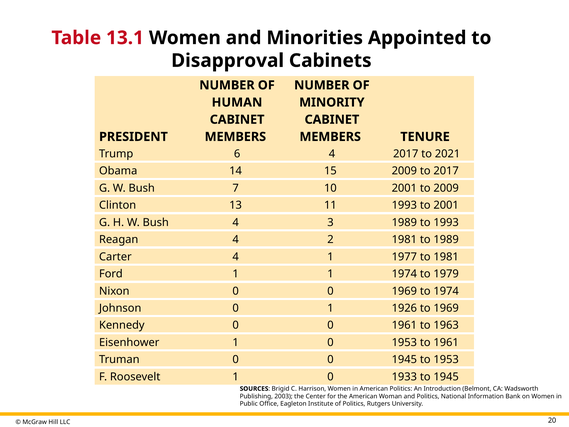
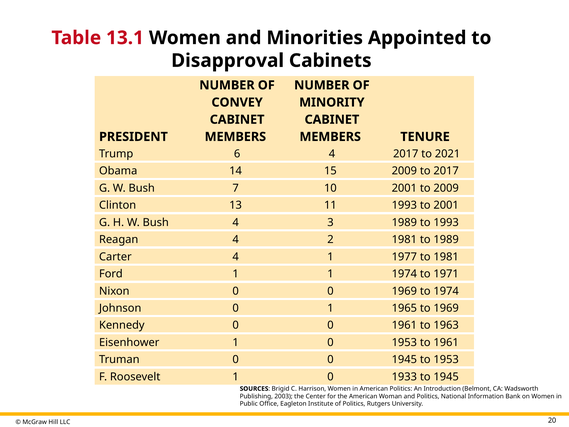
HUMAN: HUMAN -> CONVEY (237, 102)
1979: 1979 -> 1971 (446, 274)
1926: 1926 -> 1965 (404, 308)
